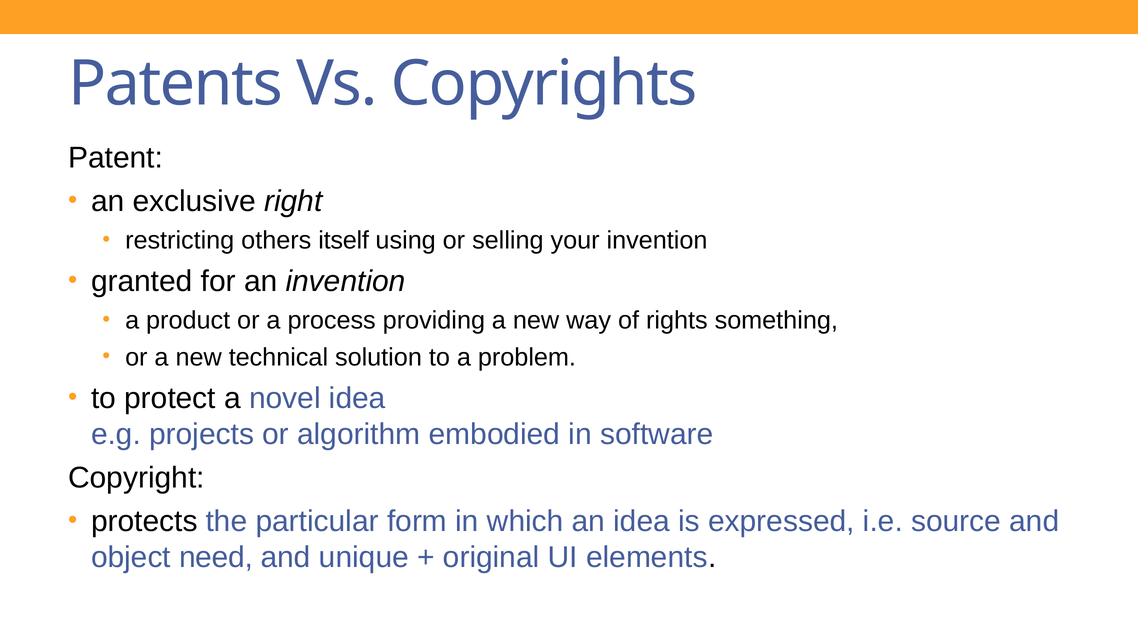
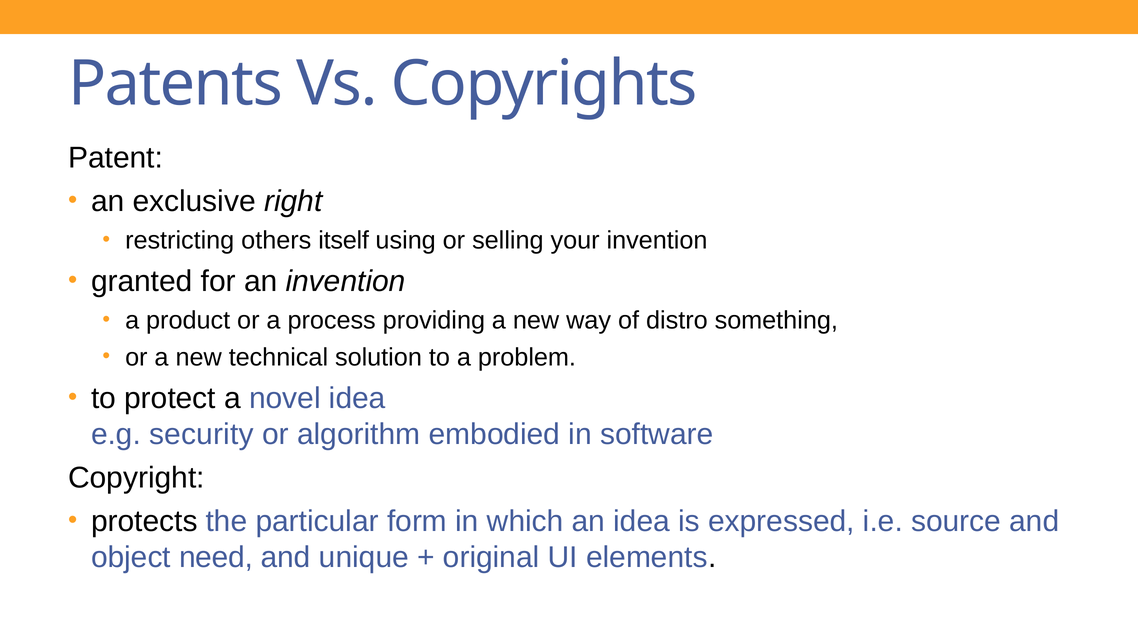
rights: rights -> distro (677, 321)
projects: projects -> security (201, 434)
